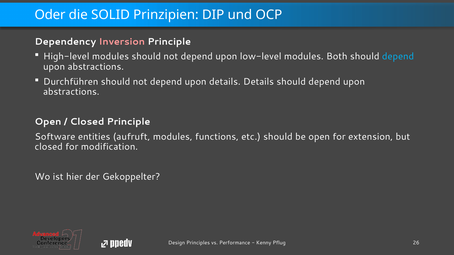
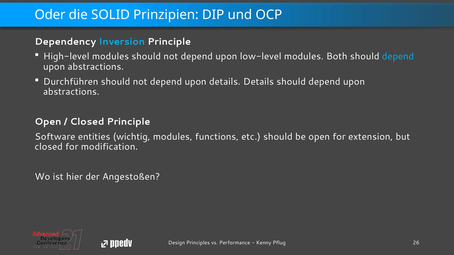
Inversion colour: pink -> light blue (122, 42)
aufruft: aufruft -> wichtig (132, 137)
Gekoppelter: Gekoppelter -> Angestoßen (131, 177)
